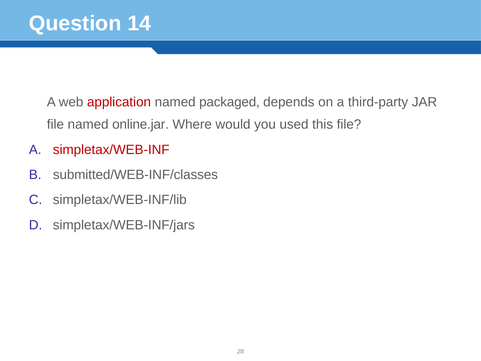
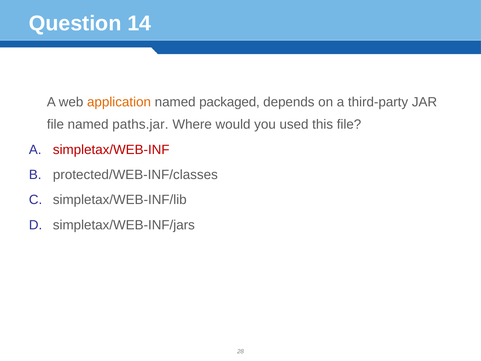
application colour: red -> orange (119, 102)
online.jar: online.jar -> paths.jar (140, 124)
submitted/WEB-INF/classes: submitted/WEB-INF/classes -> protected/WEB-INF/classes (135, 175)
